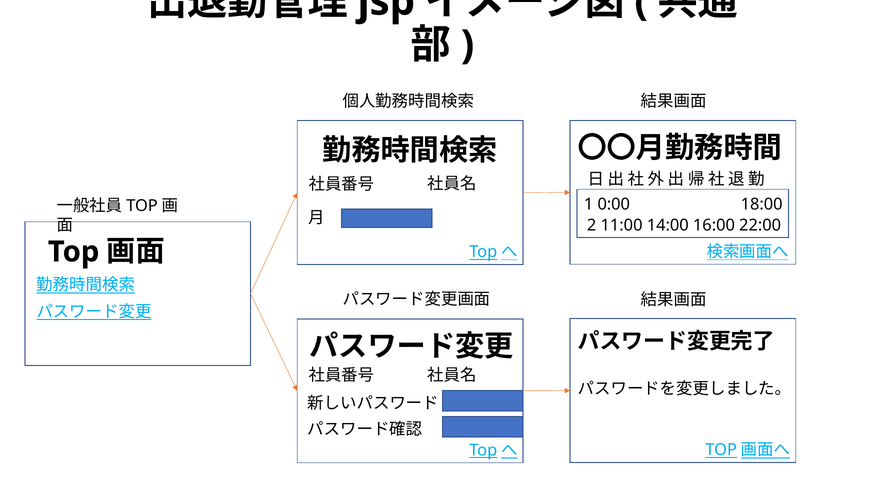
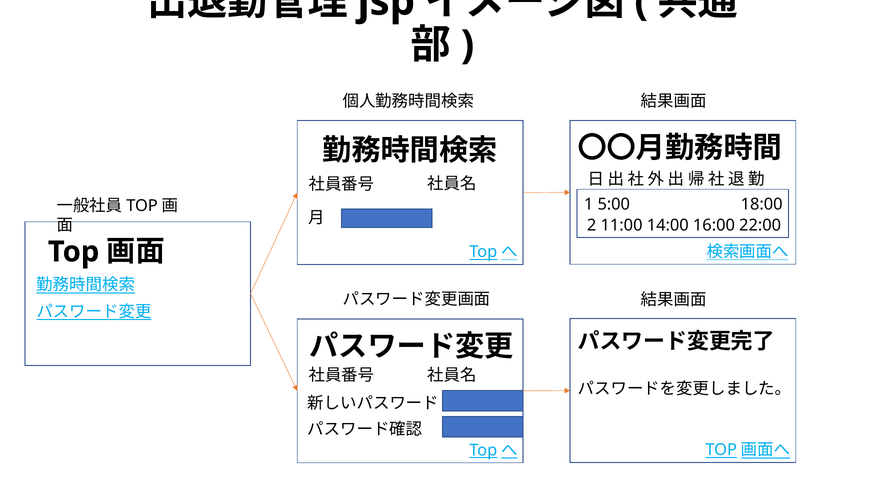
0:00: 0:00 -> 5:00 (614, 204)
